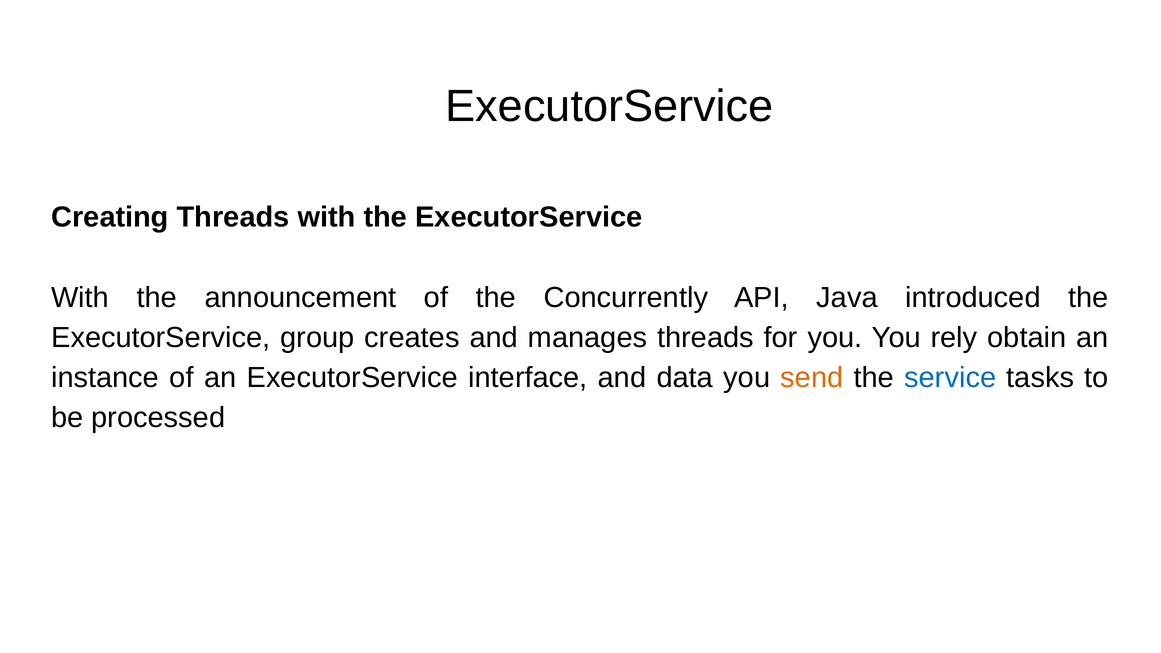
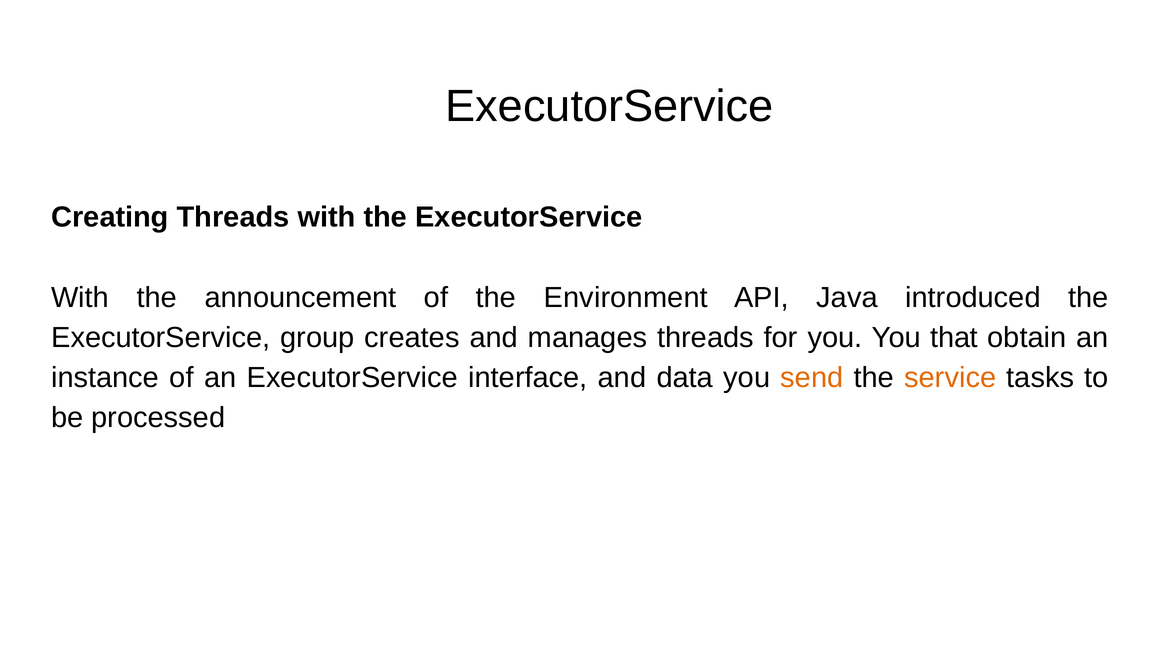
Concurrently: Concurrently -> Environment (626, 297)
rely: rely -> that (954, 338)
service colour: blue -> orange (950, 378)
